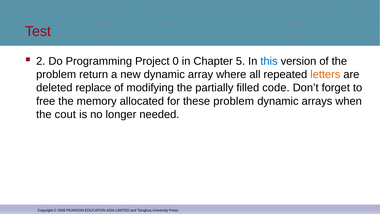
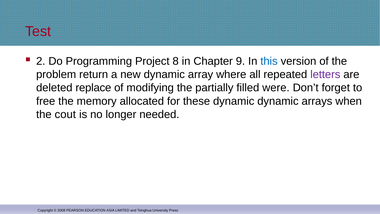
0: 0 -> 8 (176, 61)
5: 5 -> 9 (240, 61)
letters colour: orange -> purple (325, 74)
code: code -> were (276, 88)
these problem: problem -> dynamic (234, 101)
